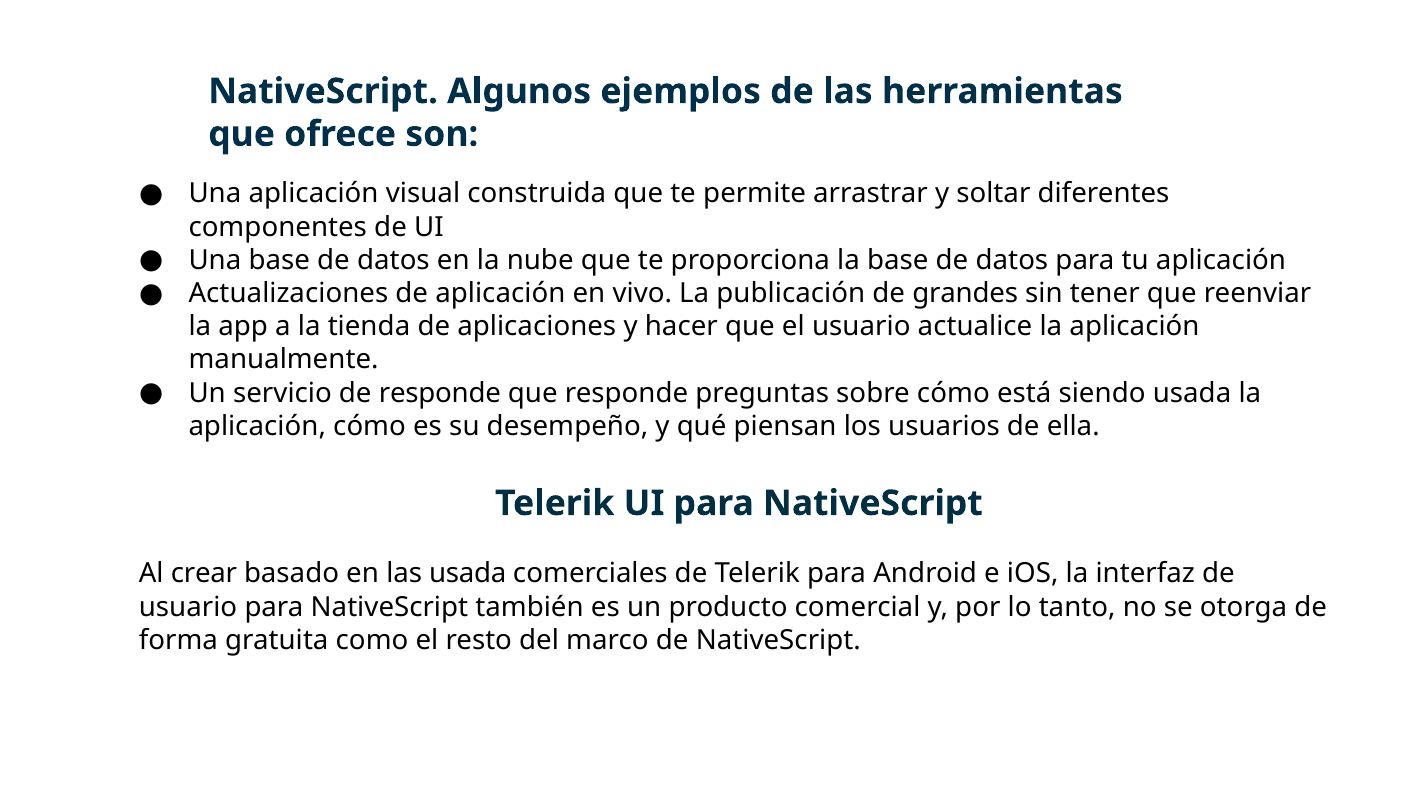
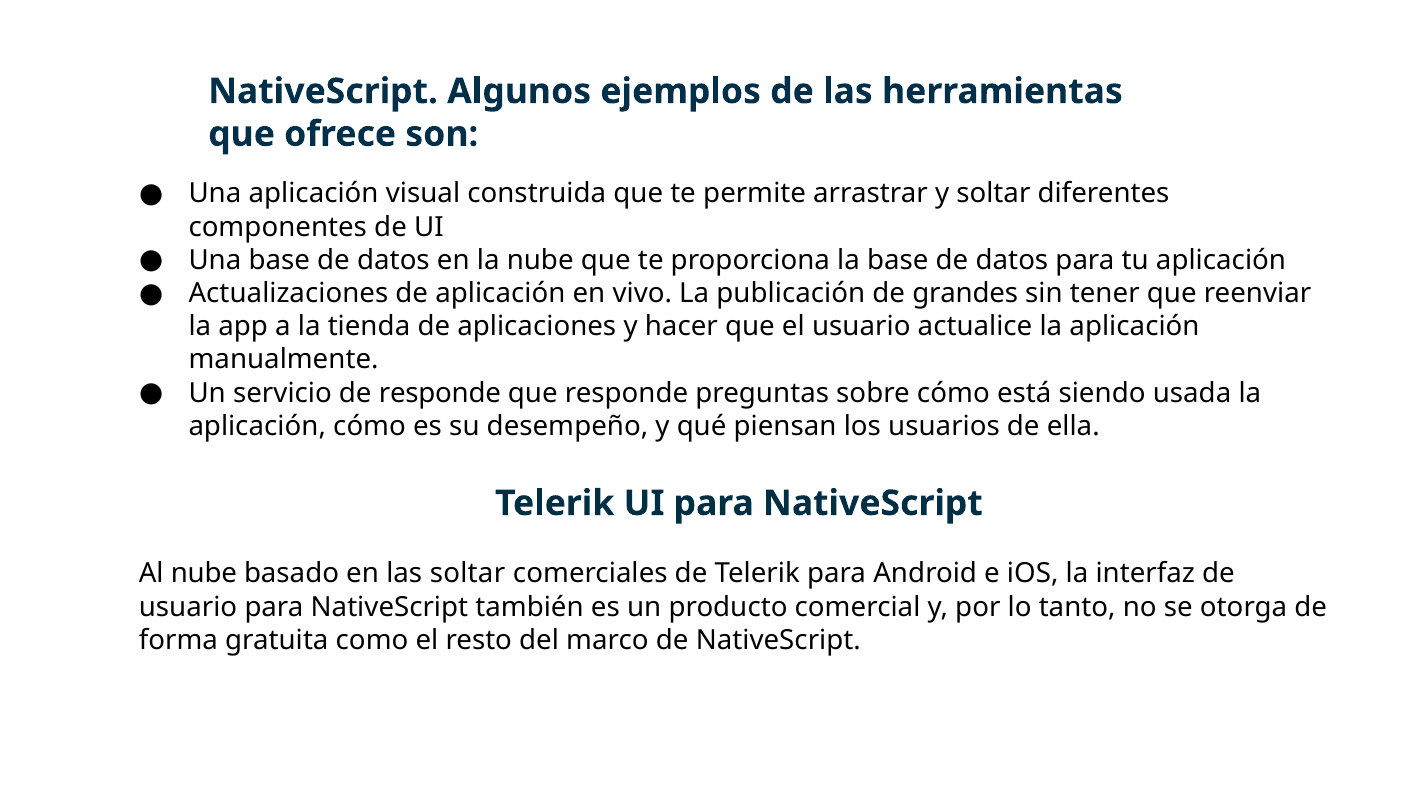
Al crear: crear -> nube (204, 574)
las usada: usada -> soltar (467, 574)
